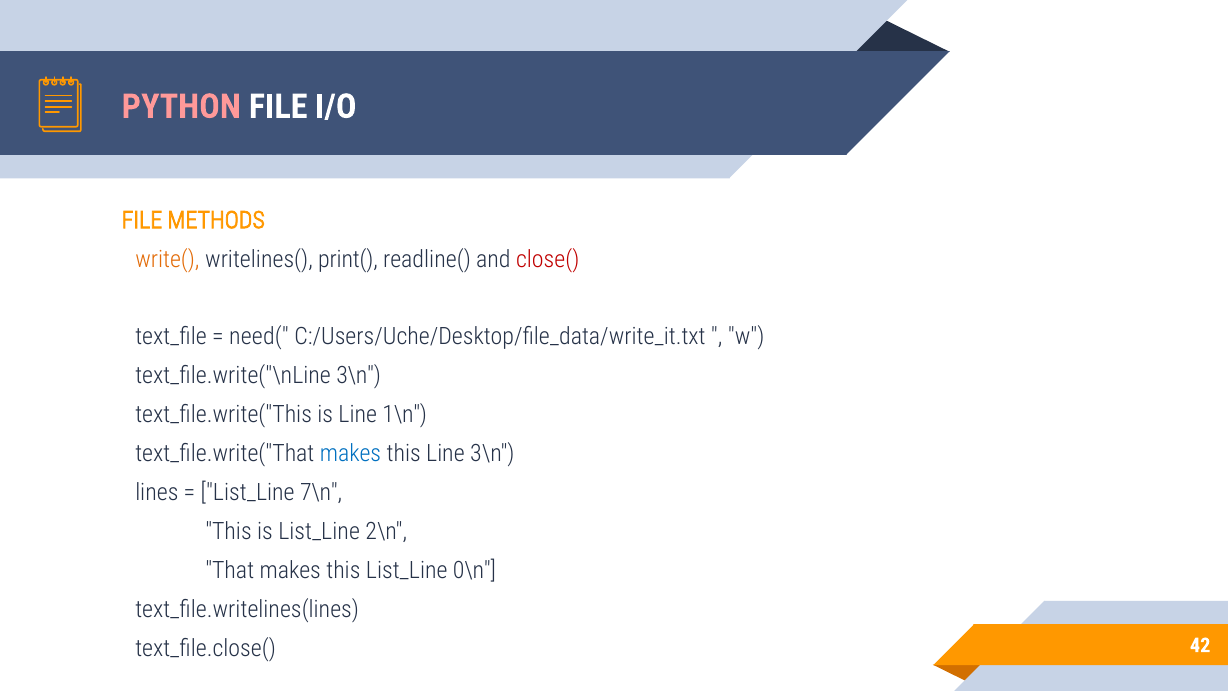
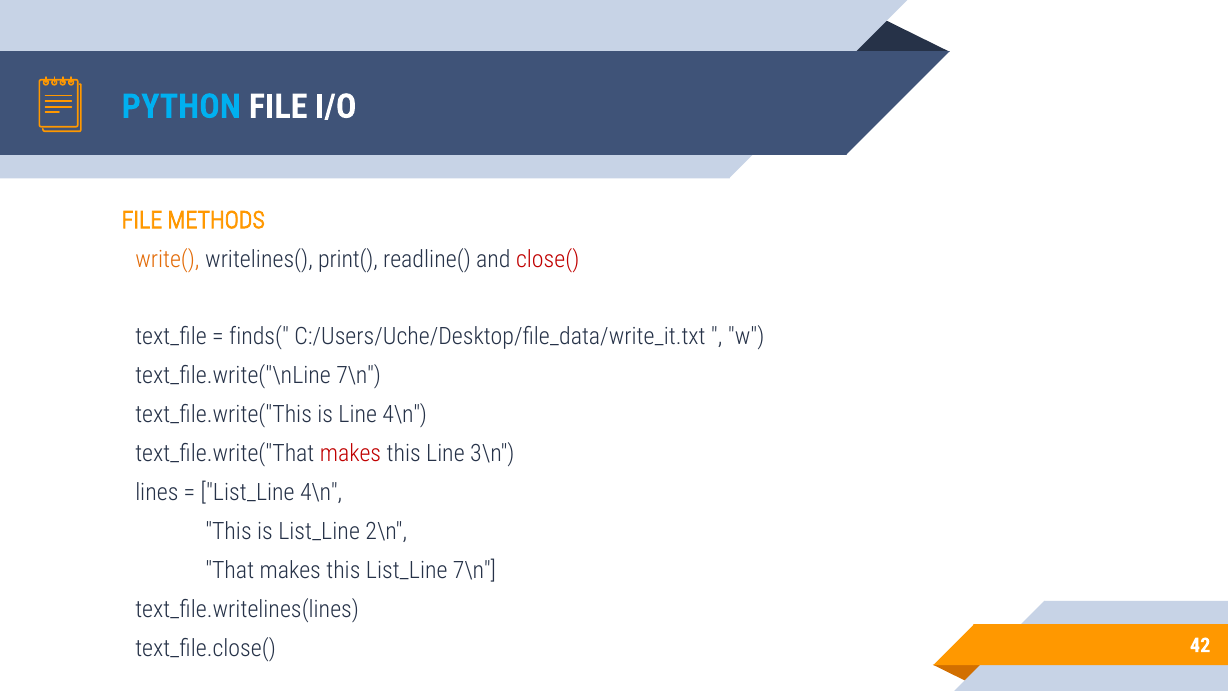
PYTHON colour: pink -> light blue (181, 107)
need(: need( -> finds( (259, 337)
text_file.write("\nLine 3\n: 3\n -> 7\n (359, 376)
Line 1\n: 1\n -> 4\n (405, 415)
makes colour: blue -> red (351, 454)
List_Line 7\n: 7\n -> 4\n (321, 493)
List_Line 0\n: 0\n -> 7\n (474, 570)
